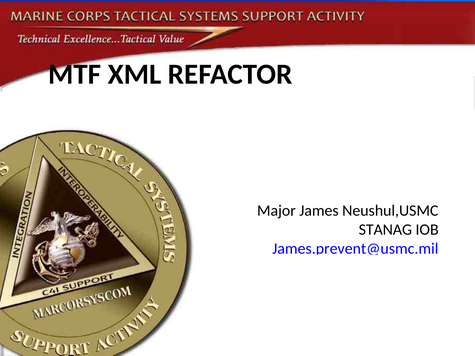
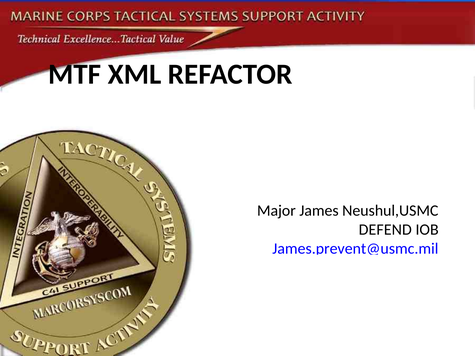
STANAG: STANAG -> DEFEND (385, 230)
